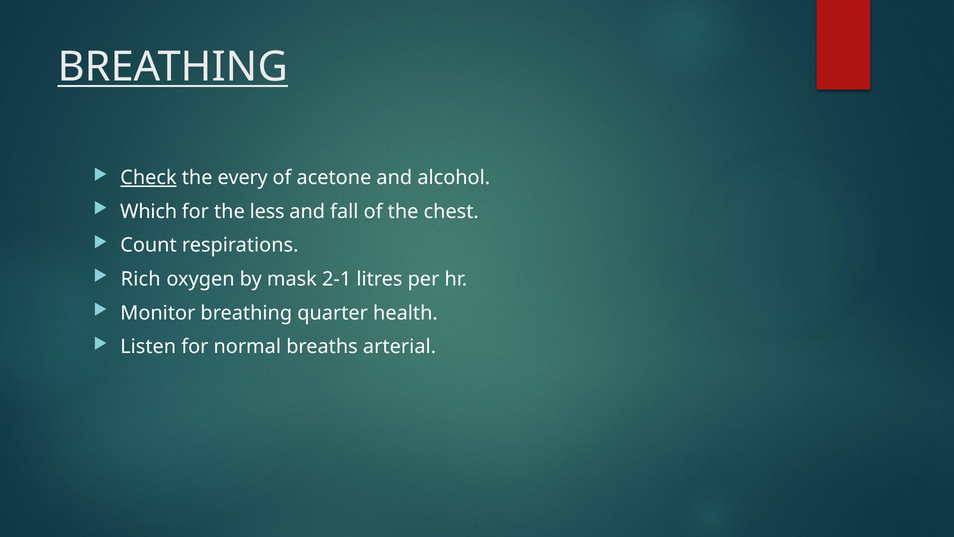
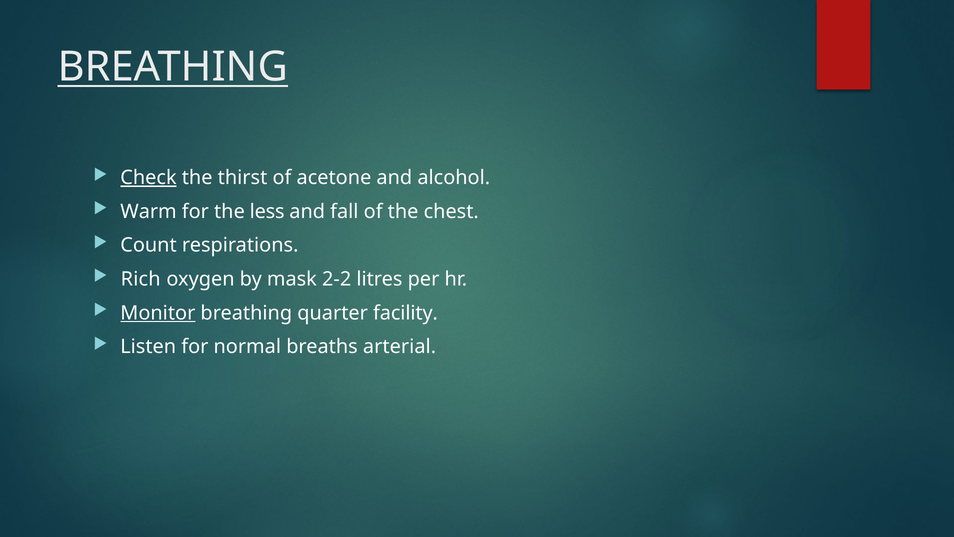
every: every -> thirst (243, 178)
Which: Which -> Warm (149, 211)
2-1: 2-1 -> 2-2 (337, 279)
Monitor underline: none -> present (158, 313)
health: health -> facility (406, 313)
